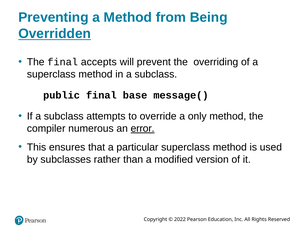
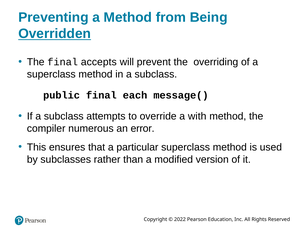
base: base -> each (135, 95)
only: only -> with (197, 116)
error underline: present -> none (143, 128)
